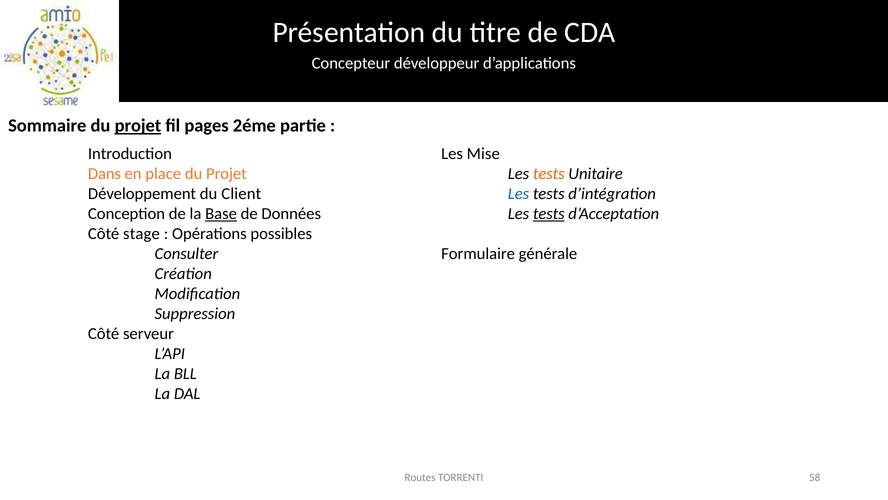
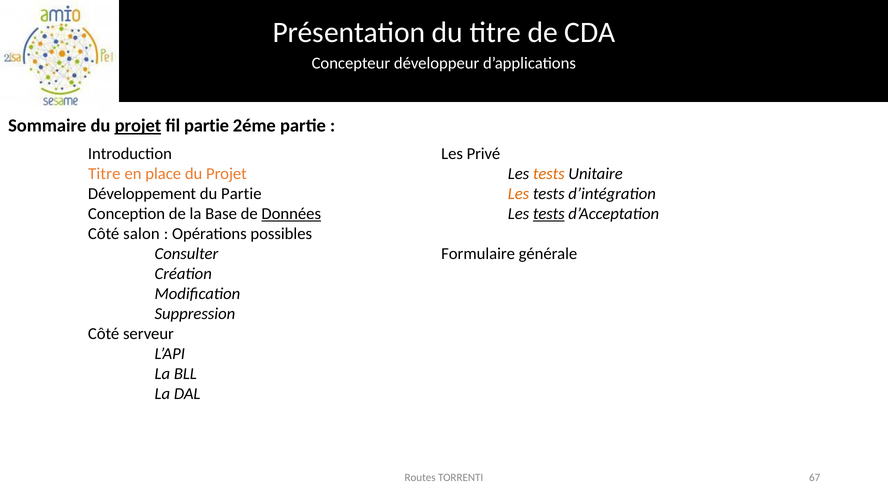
fil pages: pages -> partie (207, 126)
Mise: Mise -> Privé (483, 154)
Dans: Dans -> Titre (104, 174)
du Client: Client -> Partie (241, 193)
Les colour: blue -> orange (519, 193)
Base underline: present -> none (221, 213)
Données underline: none -> present (291, 213)
stage: stage -> salon (141, 233)
58: 58 -> 67 (815, 477)
